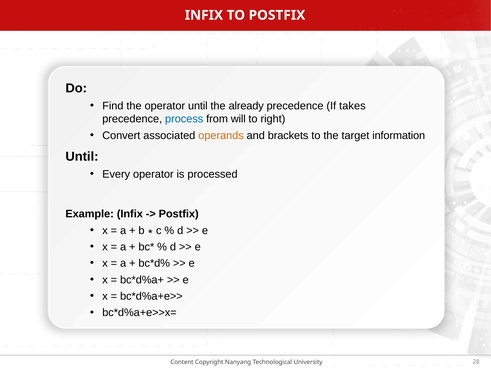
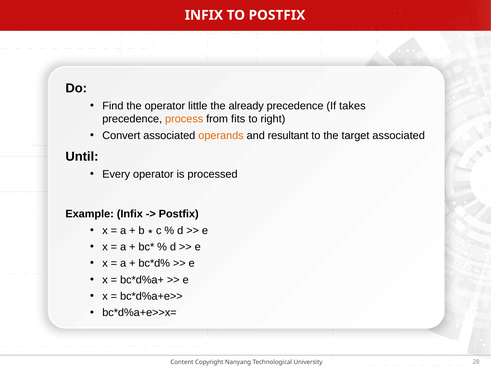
operator until: until -> little (198, 106)
process colour: blue -> orange (184, 119)
will: will -> fits (238, 119)
brackets: brackets -> resultant (288, 136)
target information: information -> associated (399, 136)
